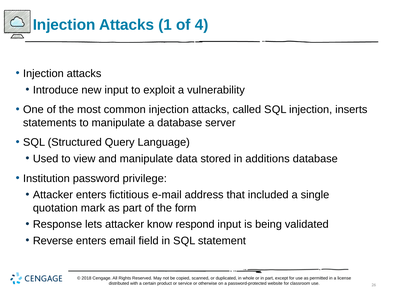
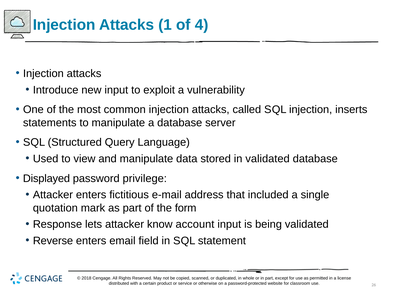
in additions: additions -> validated (268, 159)
Institution: Institution -> Displayed (46, 178)
respond: respond -> account (195, 224)
